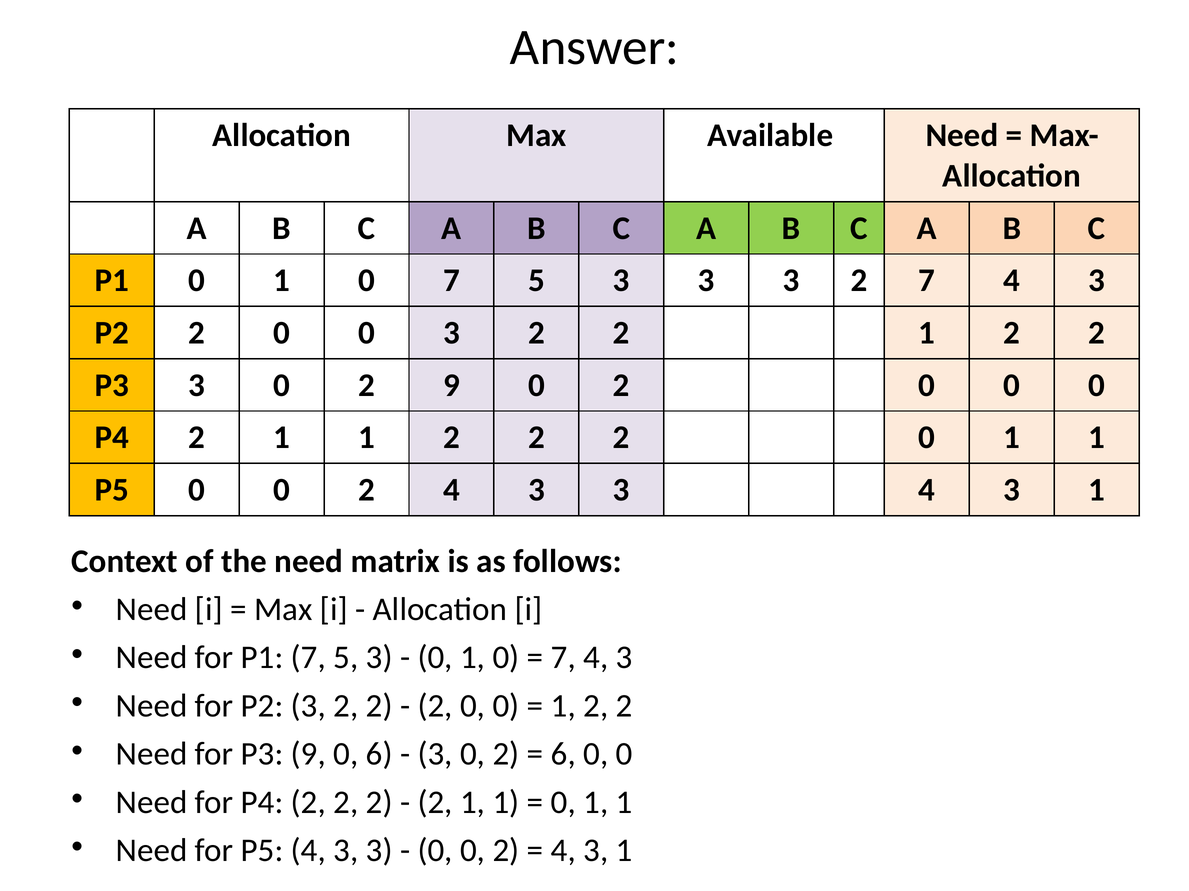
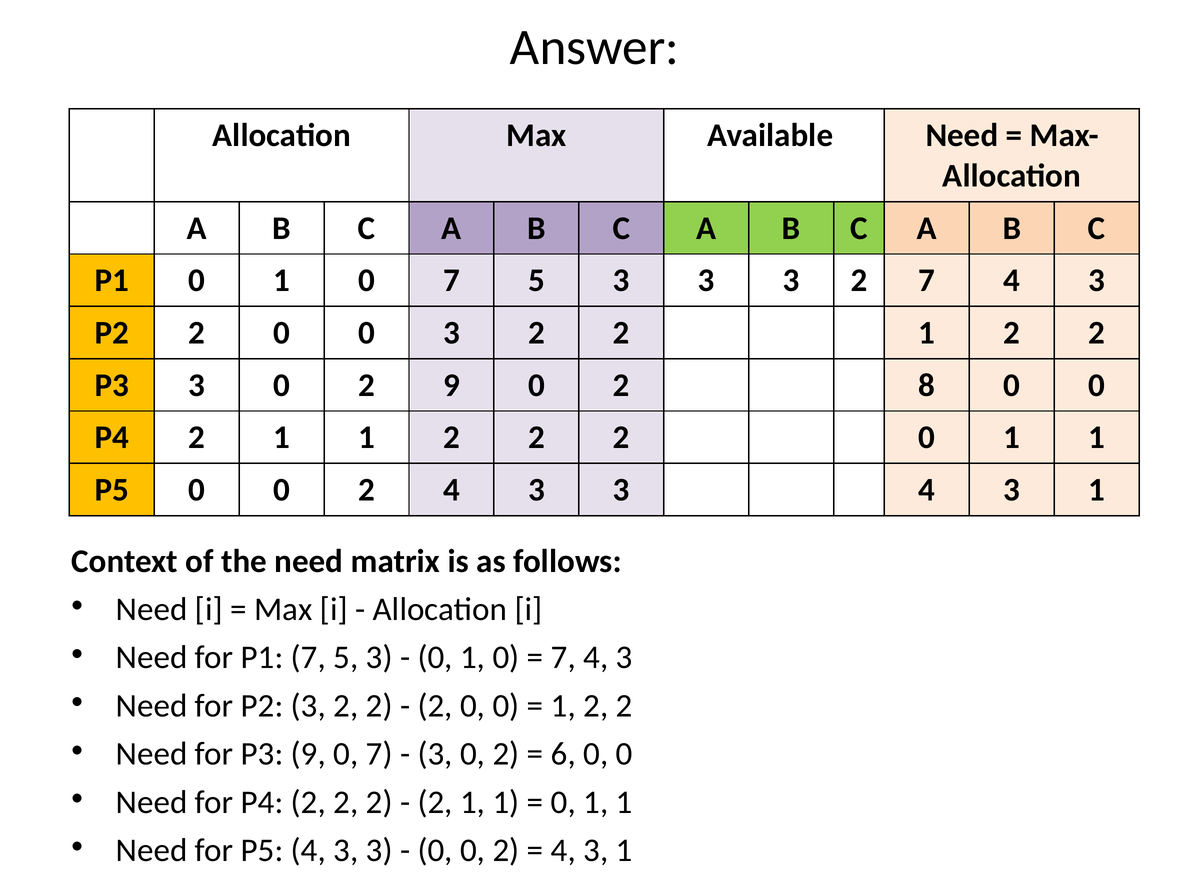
0 2 0: 0 -> 8 (927, 385)
9 0 6: 6 -> 7 (379, 755)
